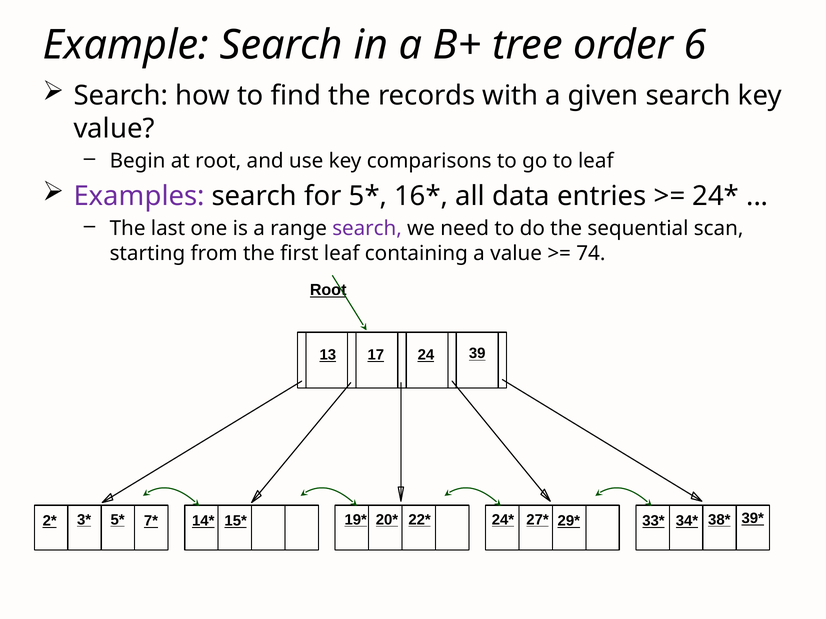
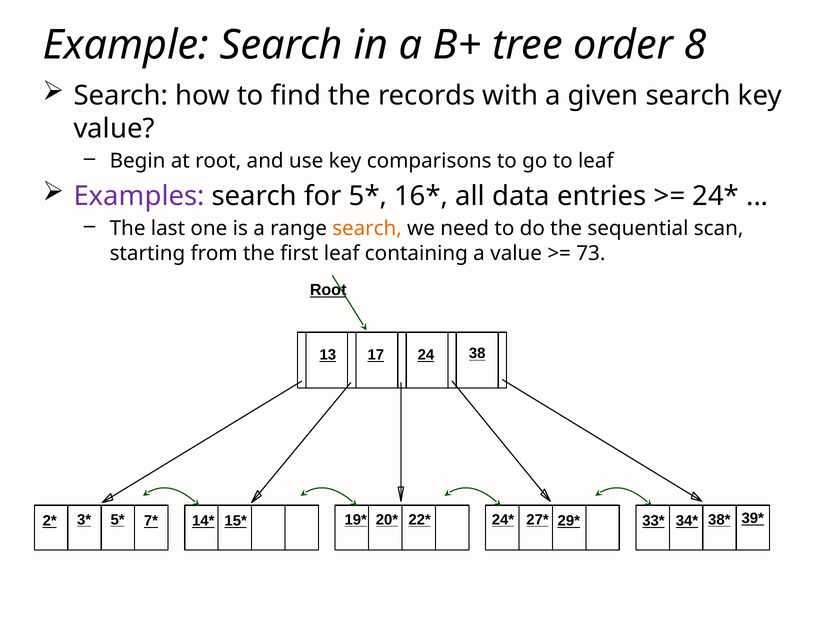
order 6: 6 -> 8 (695, 45)
search colour: purple -> orange (367, 229)
74: 74 -> 73 (591, 254)
39: 39 -> 38 (477, 354)
